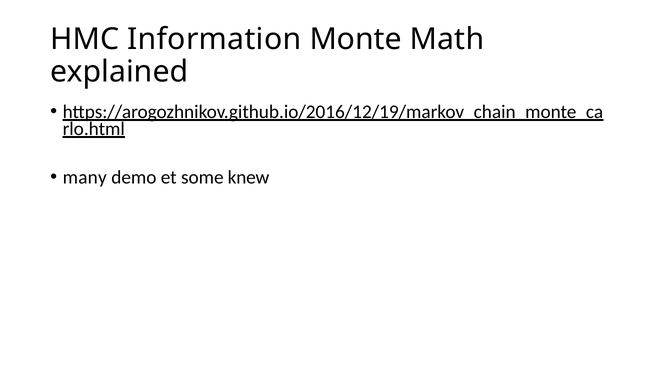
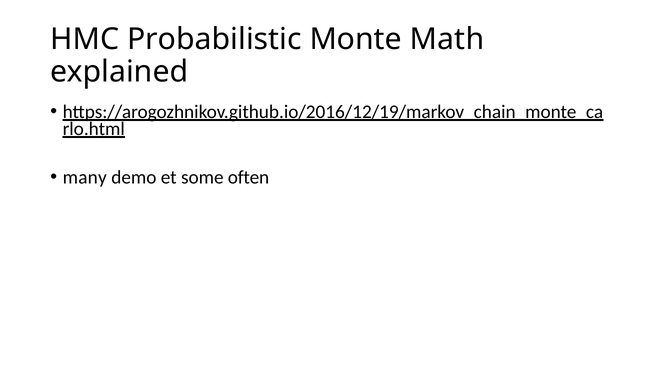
Information: Information -> Probabilistic (214, 39)
knew: knew -> often (249, 177)
